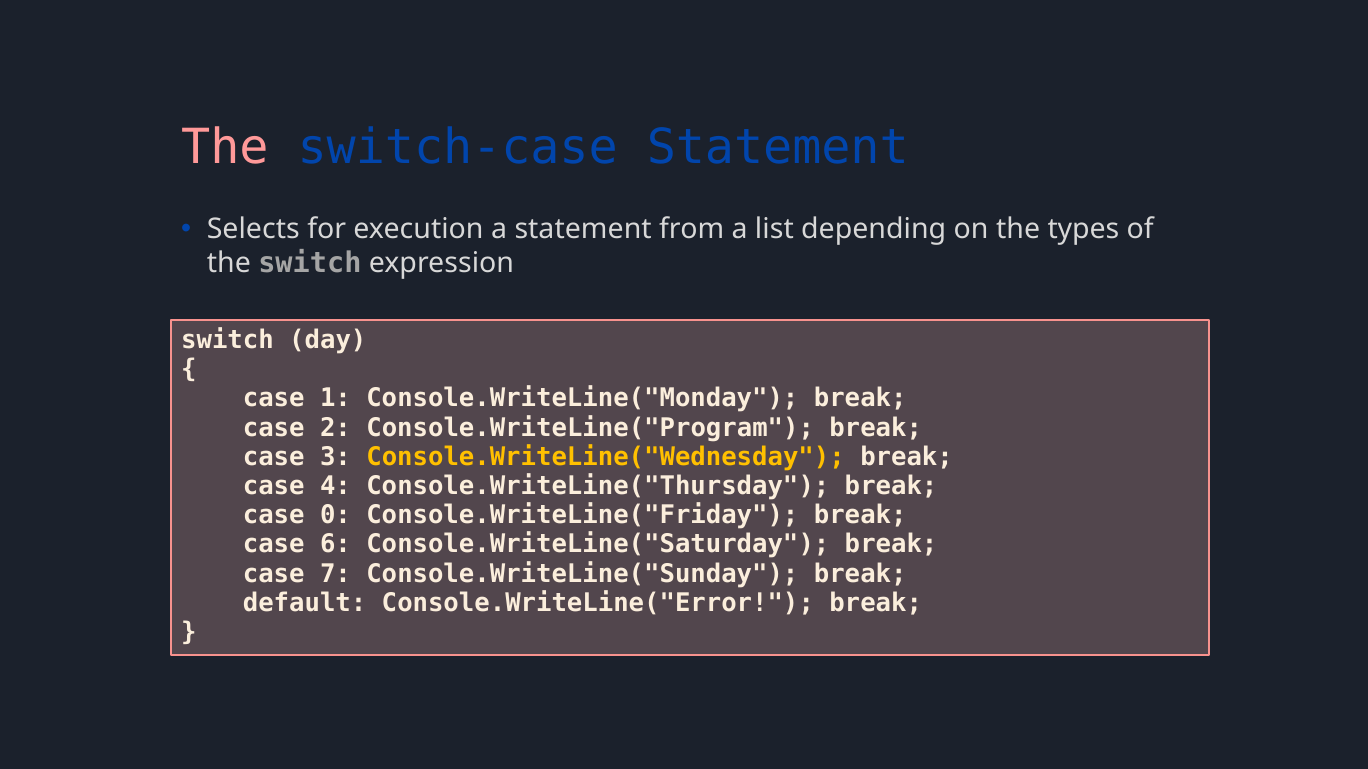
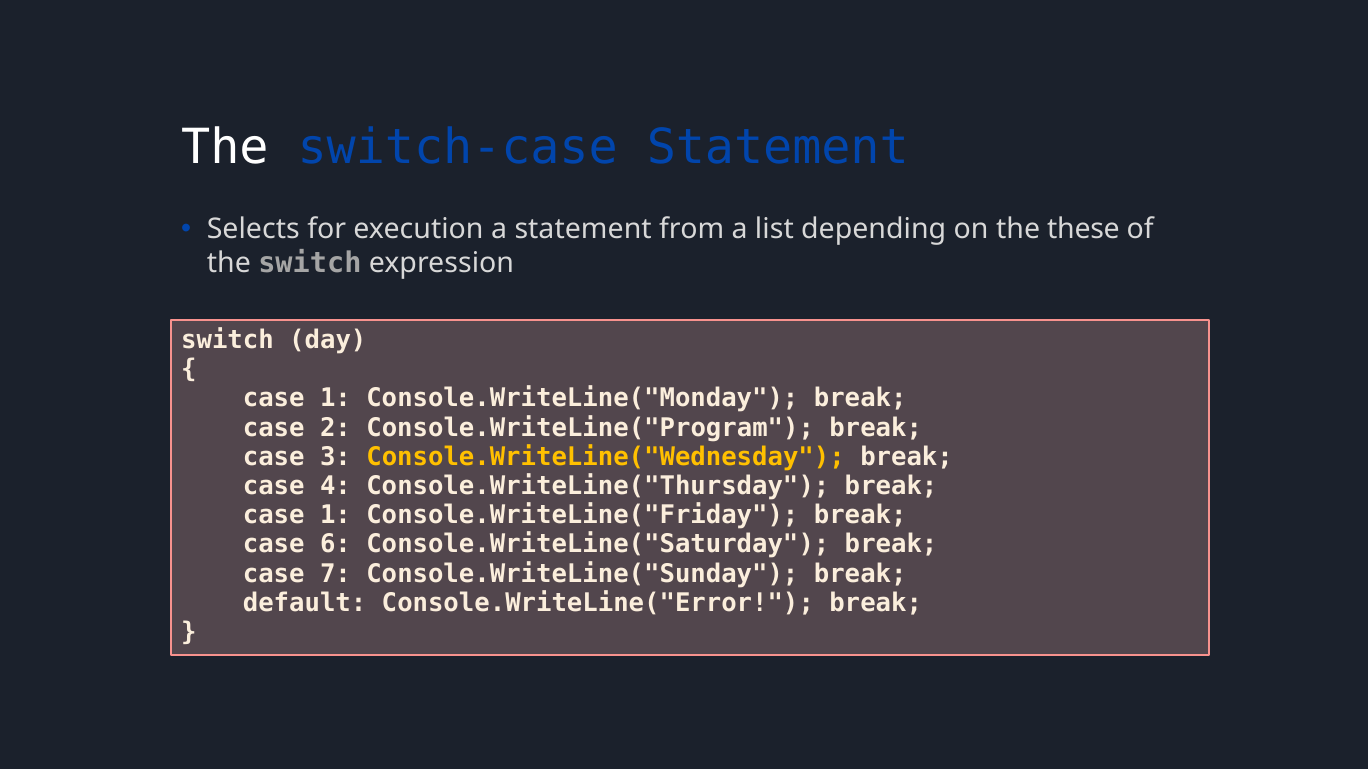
The colour: pink -> white (225, 148)
types: types -> these (1083, 229)
0: 0 -> 1 (335, 516)
